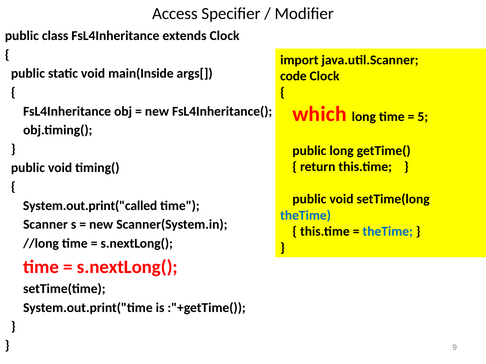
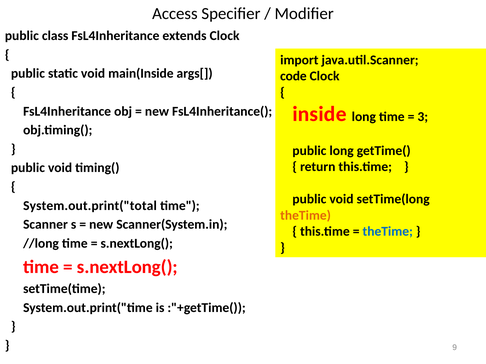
which: which -> inside (319, 114)
5: 5 -> 3 (423, 117)
System.out.print("called: System.out.print("called -> System.out.print("total (90, 206)
theTime colour: blue -> orange (306, 216)
